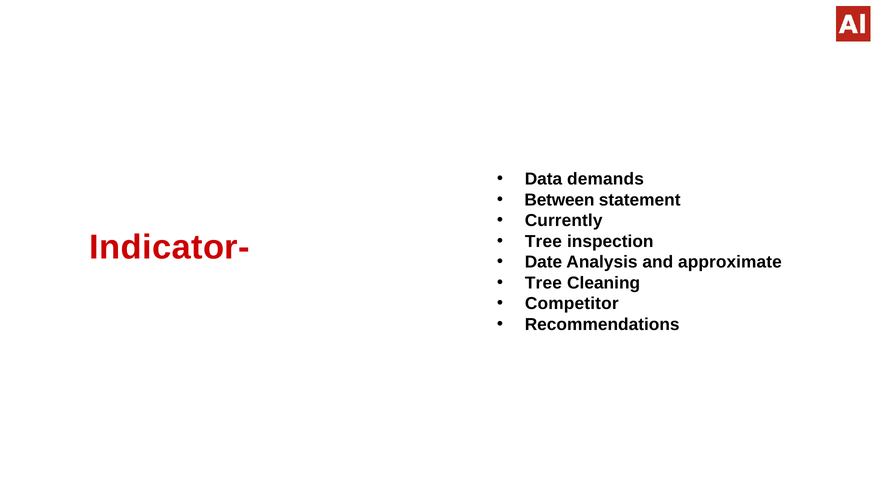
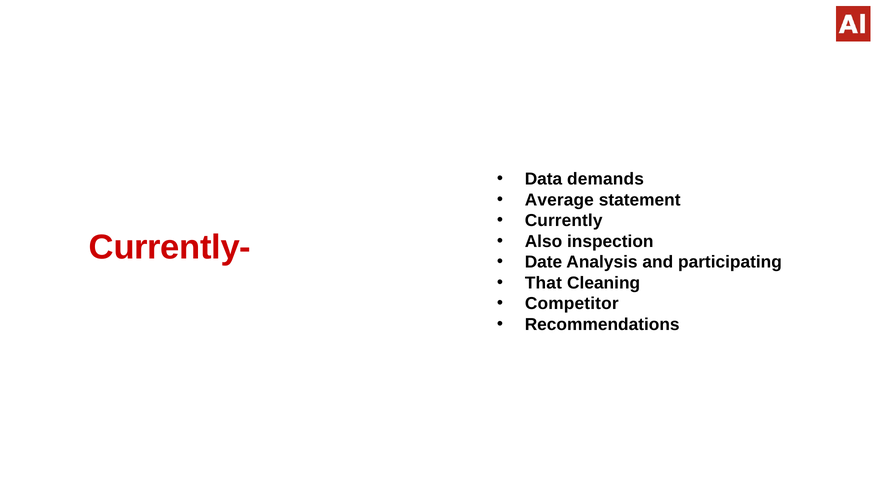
Between: Between -> Average (559, 200)
Indicator-: Indicator- -> Currently- (170, 248)
Tree: Tree -> Also (543, 241)
approximate: approximate -> participating (730, 262)
Tree: Tree -> That (543, 283)
